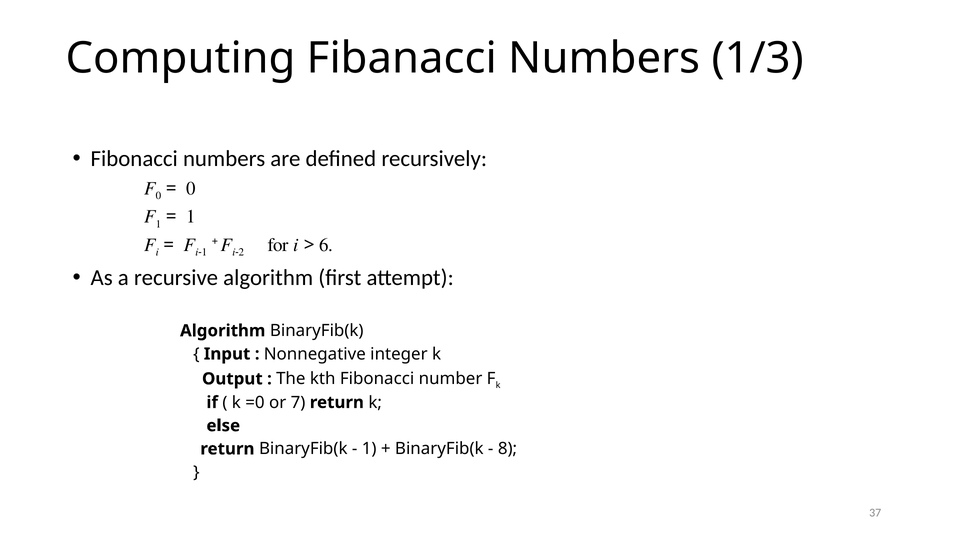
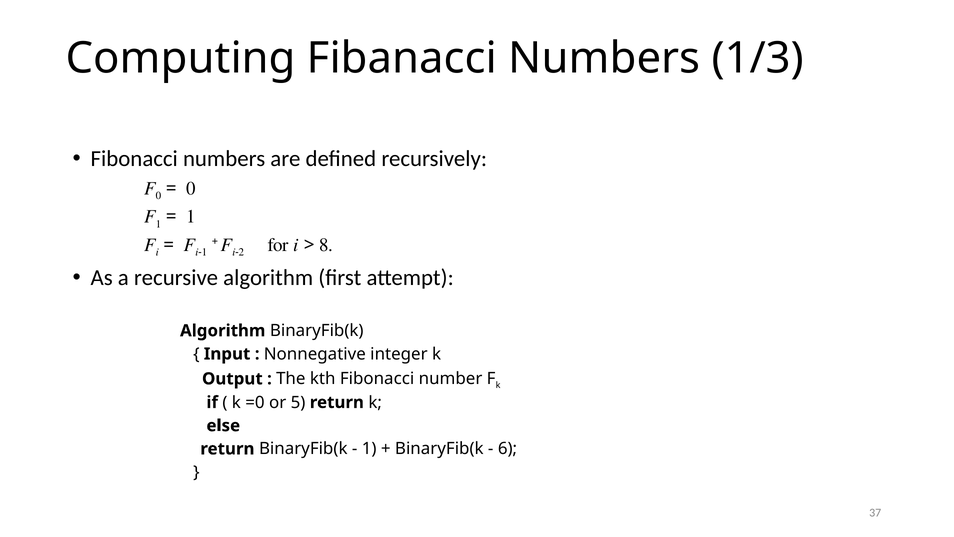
6: 6 -> 8 (326, 245)
7: 7 -> 5 (298, 402)
8: 8 -> 6 (508, 449)
